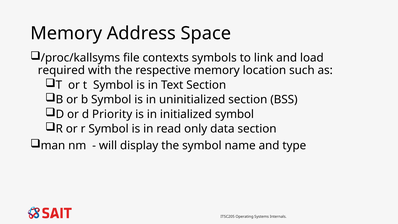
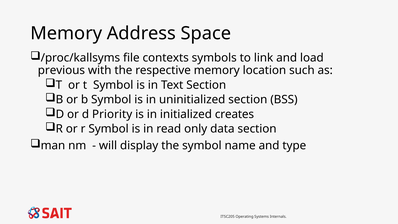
required: required -> previous (61, 70)
initialized symbol: symbol -> creates (234, 114)
